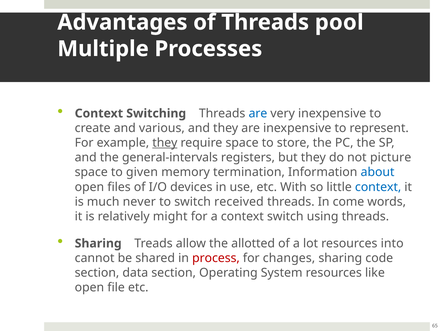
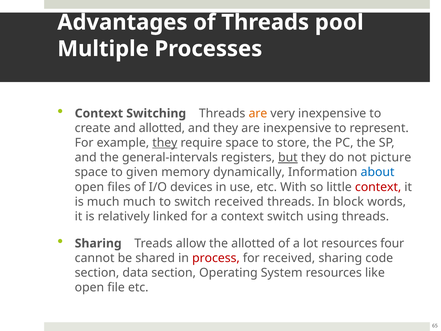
are colour: blue -> orange (258, 113)
and various: various -> allotted (162, 128)
but underline: none -> present (288, 157)
termination: termination -> dynamically (249, 172)
context colour: blue -> red (378, 187)
much never: never -> much (139, 202)
come: come -> block (348, 202)
might: might -> linked (170, 216)
into: into -> four (392, 243)
for changes: changes -> received (289, 258)
